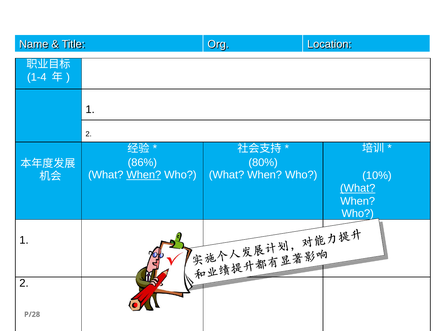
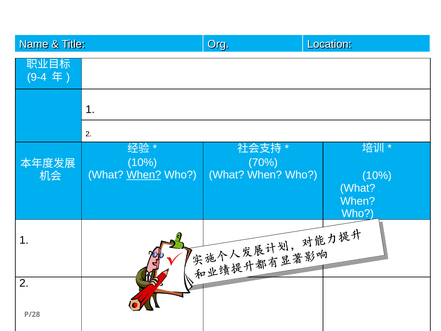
1-4: 1-4 -> 9-4 (37, 77)
86%: 86% -> 10% (142, 162)
80%: 80% -> 70% (263, 162)
What underline: present -> none (358, 188)
